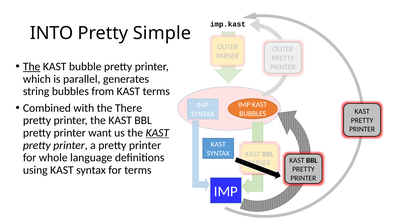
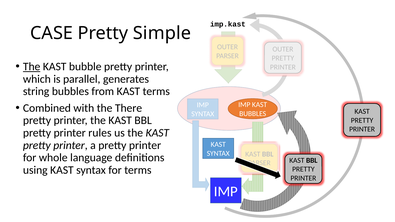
INTO: INTO -> CASE (52, 33)
want: want -> rules (100, 133)
KAST underline: present -> none (157, 133)
